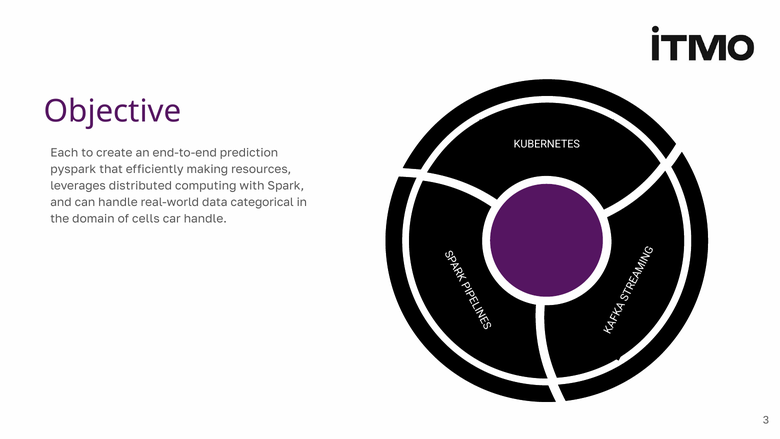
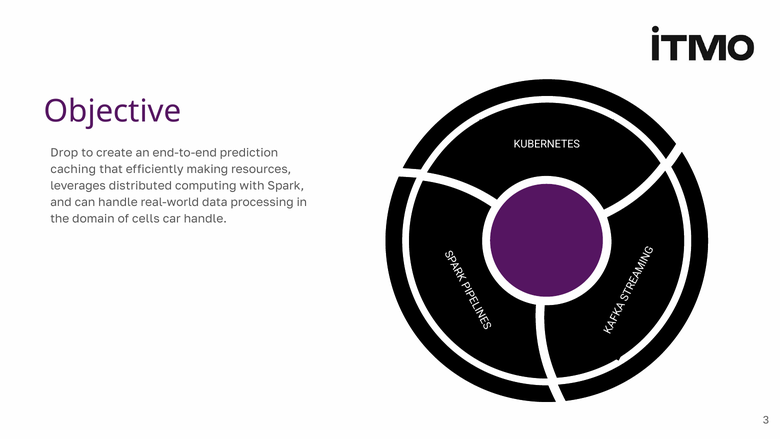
Each: Each -> Drop (64, 153)
pyspark: pyspark -> caching (73, 169)
categorical: categorical -> processing (262, 202)
